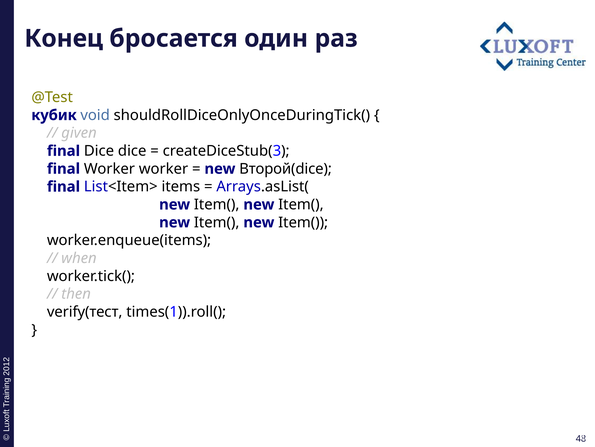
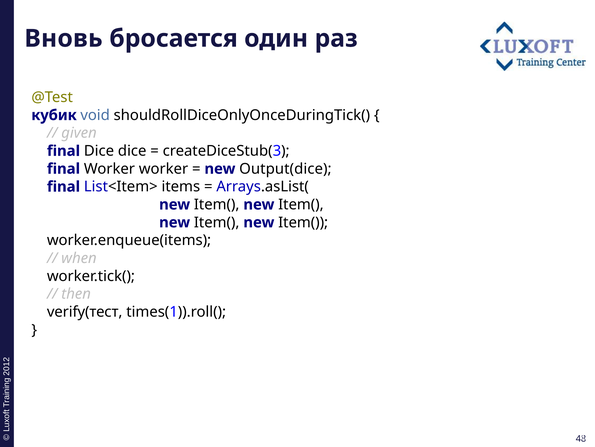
Конец: Конец -> Вновь (63, 38)
Второй(dice: Второй(dice -> Output(dice (285, 169)
